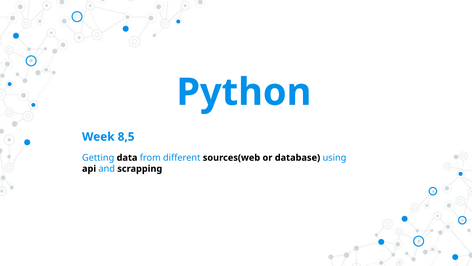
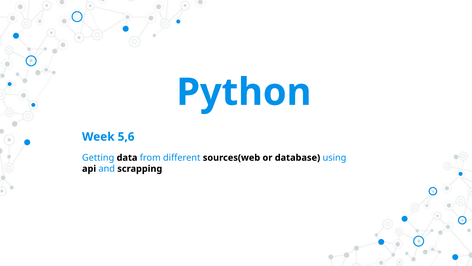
8,5: 8,5 -> 5,6 (126, 137)
